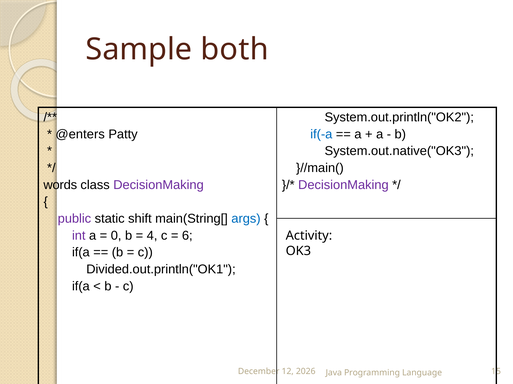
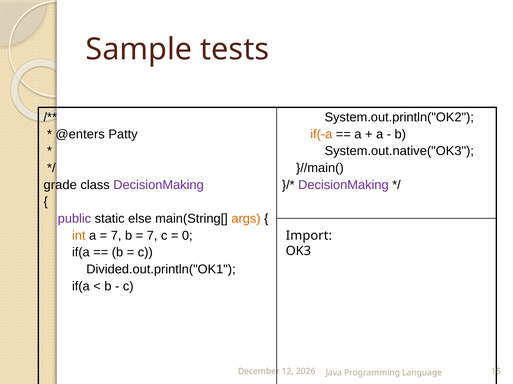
both: both -> tests (235, 50)
if(-a colour: blue -> orange (321, 134)
words: words -> grade (60, 185)
shift: shift -> else (140, 219)
args colour: blue -> orange (246, 219)
int colour: purple -> orange (79, 236)
0: 0 -> 7 (116, 236)
4: 4 -> 7 (152, 236)
6: 6 -> 0 (187, 236)
Activity: Activity -> Import (309, 236)
